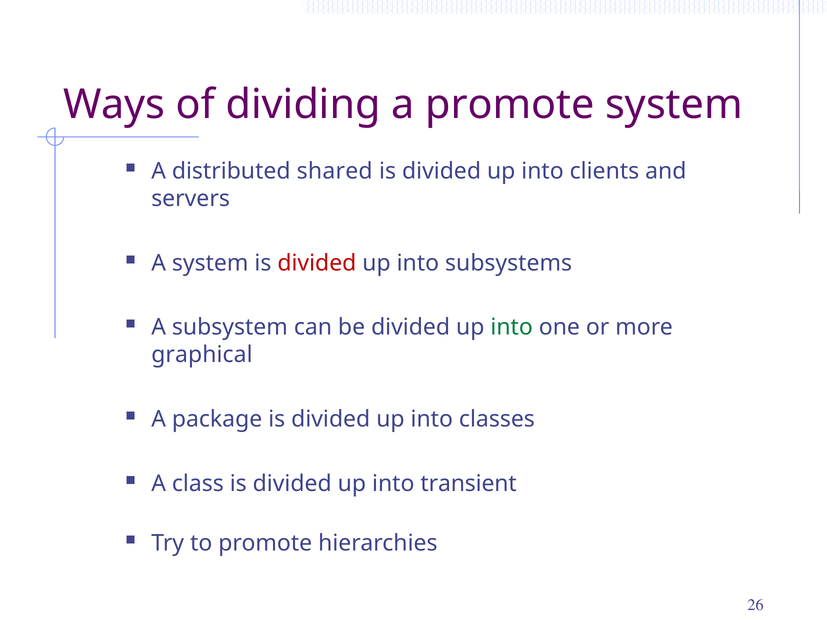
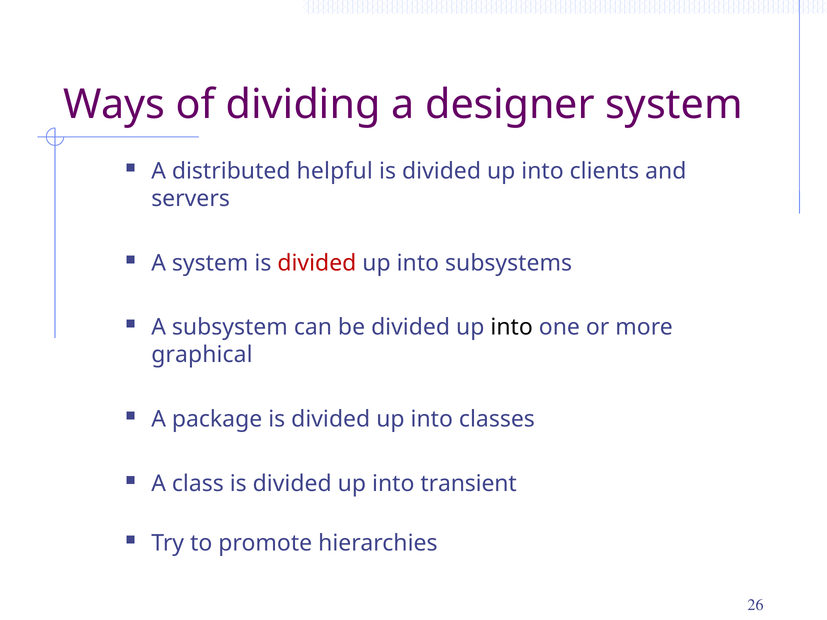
a promote: promote -> designer (510, 105)
shared: shared -> helpful (335, 171)
into colour: green -> black (512, 327)
